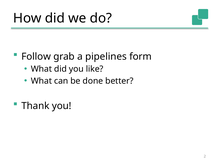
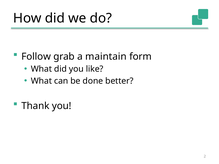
pipelines: pipelines -> maintain (106, 57)
